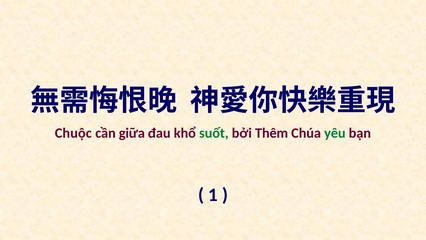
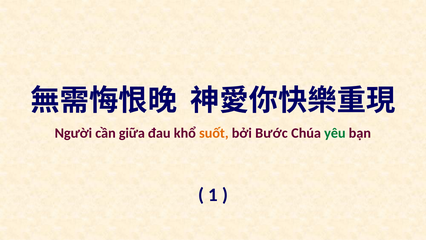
Chuộc: Chuộc -> Người (73, 133)
suốt colour: green -> orange (214, 133)
Thêm: Thêm -> Bước (271, 133)
